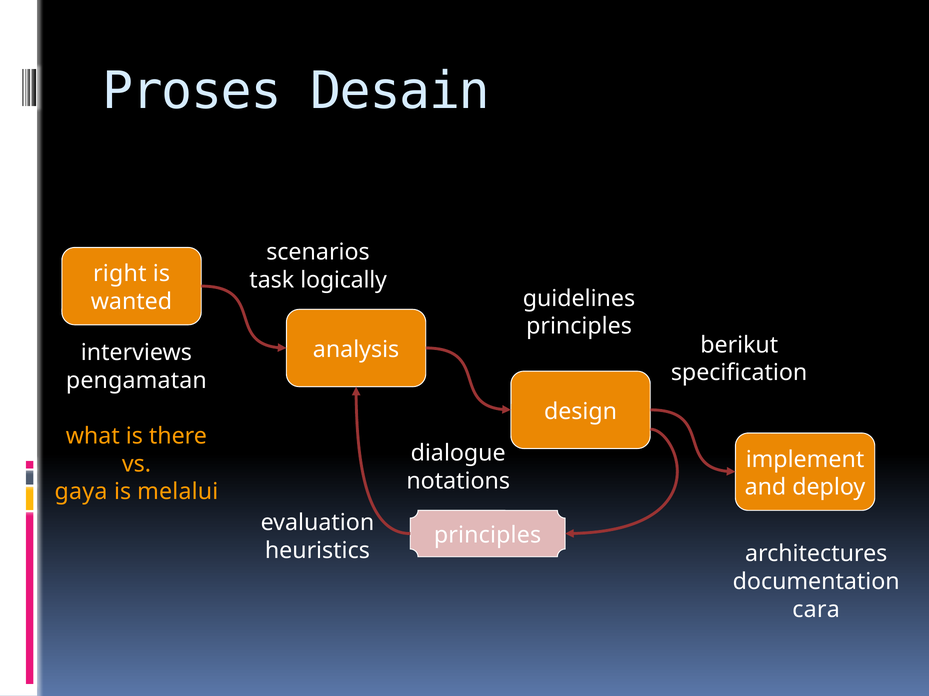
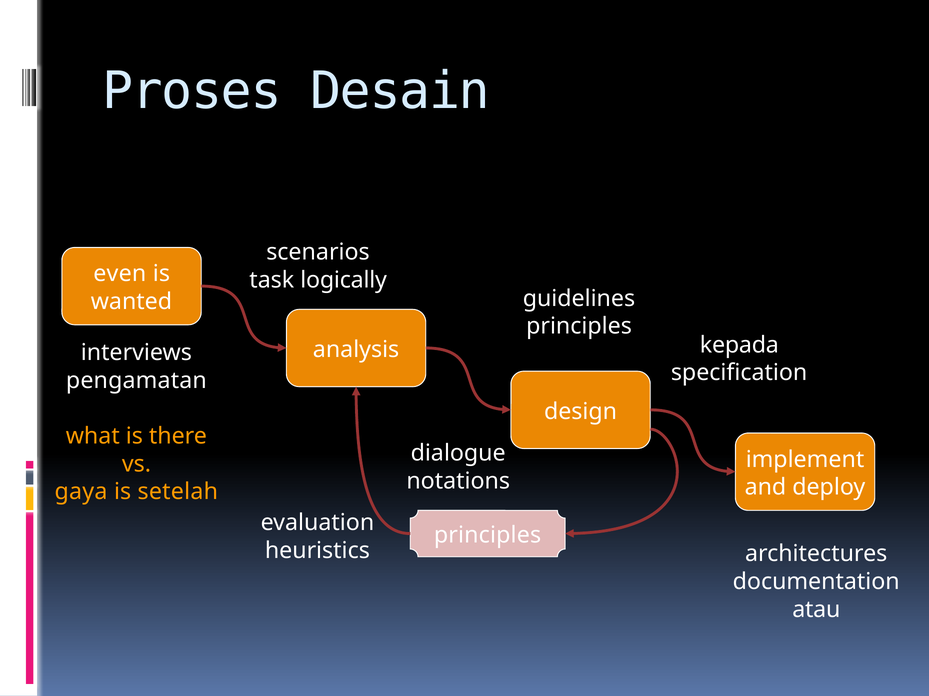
right: right -> even (120, 274)
berikut: berikut -> kepada (739, 345)
melalui: melalui -> setelah (178, 492)
cara: cara -> atau (816, 610)
